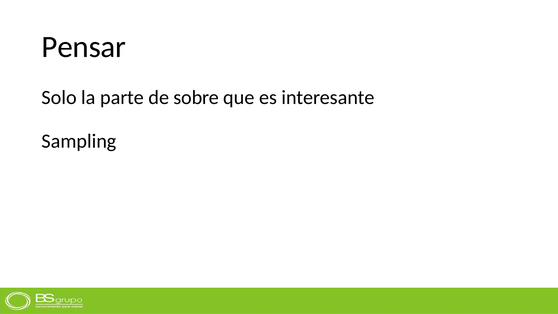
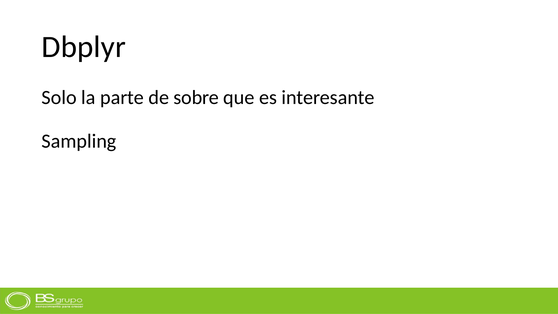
Pensar: Pensar -> Dbplyr (84, 47)
